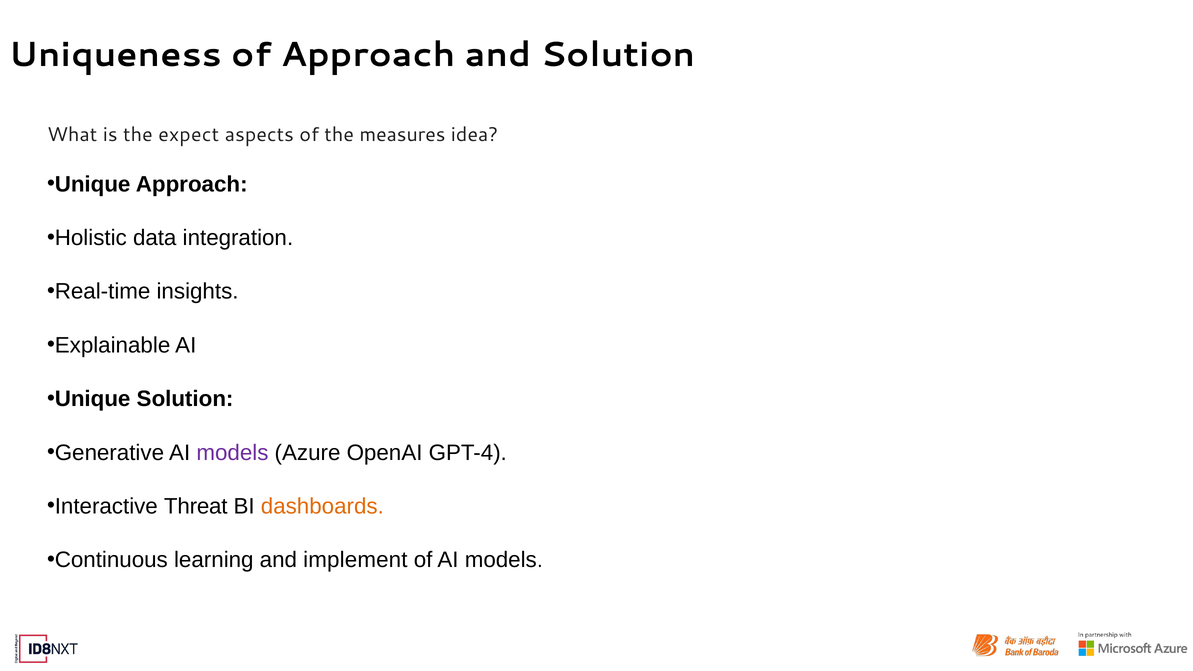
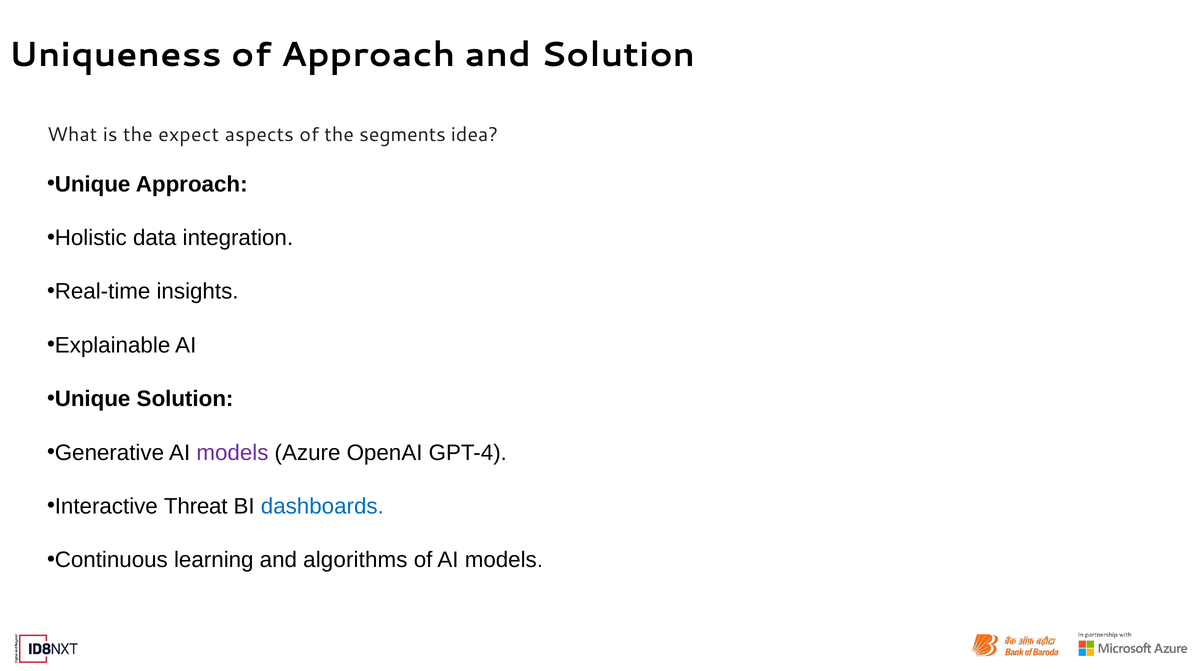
measures: measures -> segments (403, 135)
dashboards colour: orange -> blue (322, 506)
implement: implement -> algorithms (355, 560)
